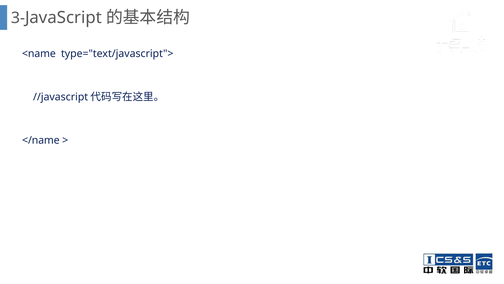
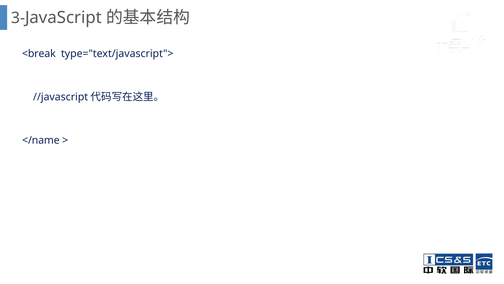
<name: <name -> <break (39, 54)
